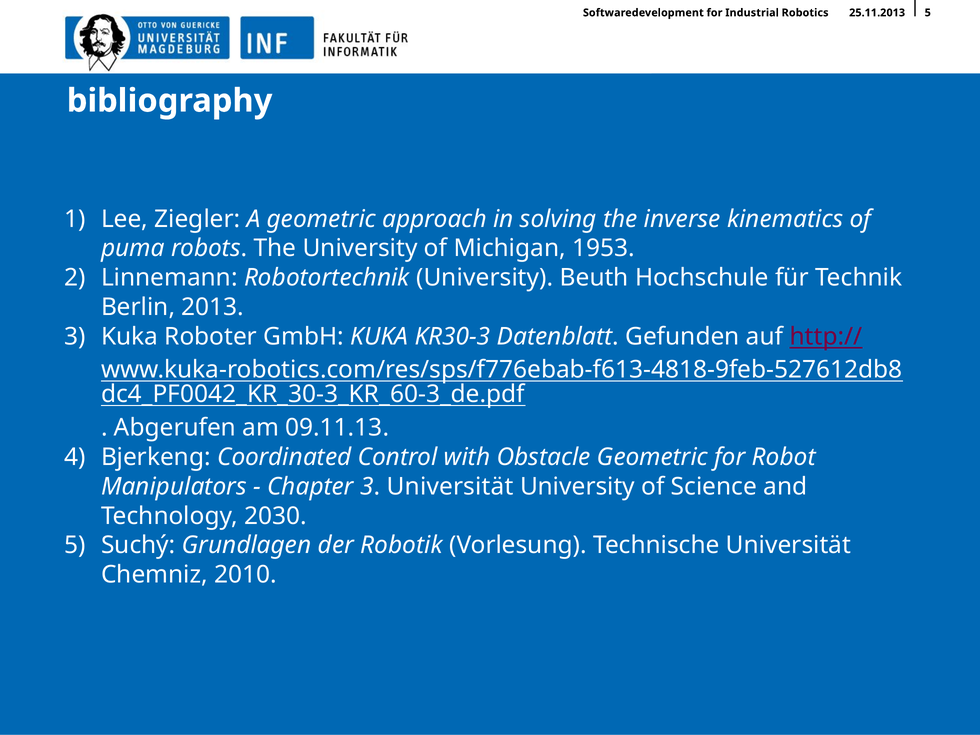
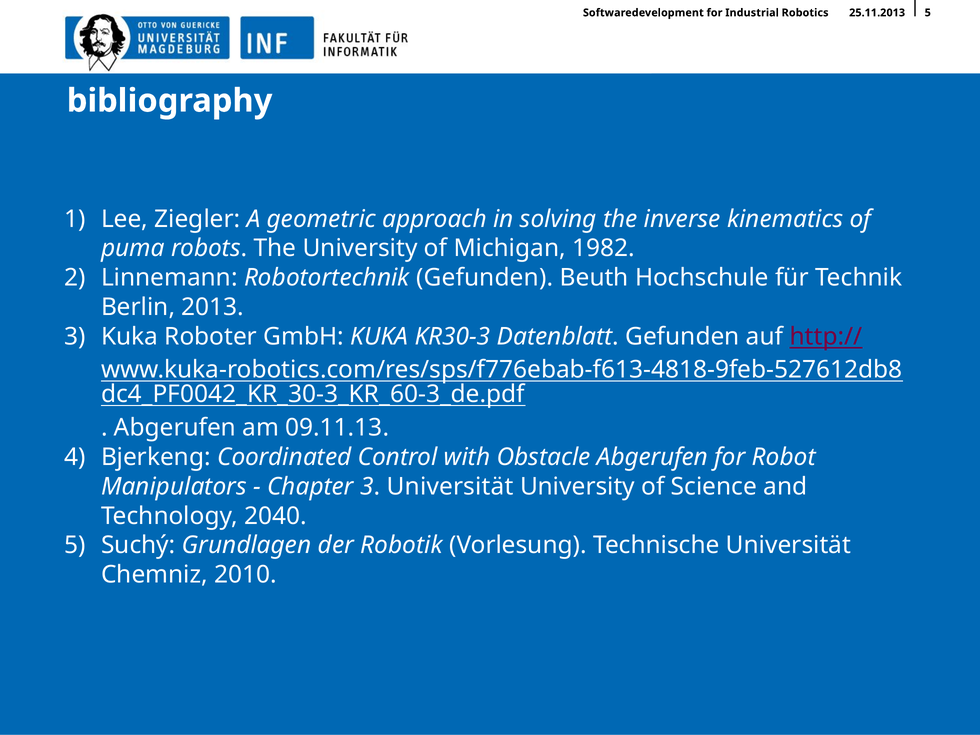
1953: 1953 -> 1982 (603, 248)
Robotortechnik University: University -> Gefunden (485, 278)
Obstacle Geometric: Geometric -> Abgerufen (653, 457)
2030: 2030 -> 2040 (275, 516)
